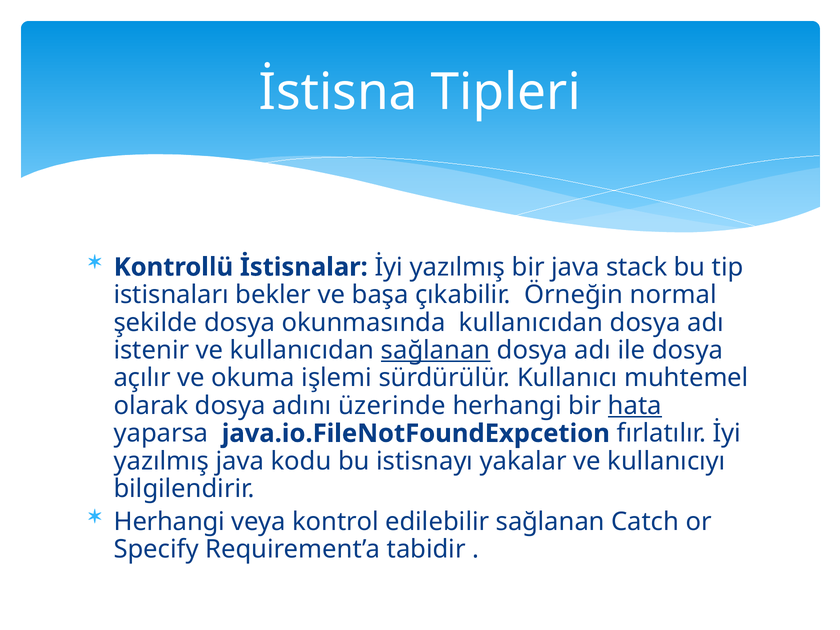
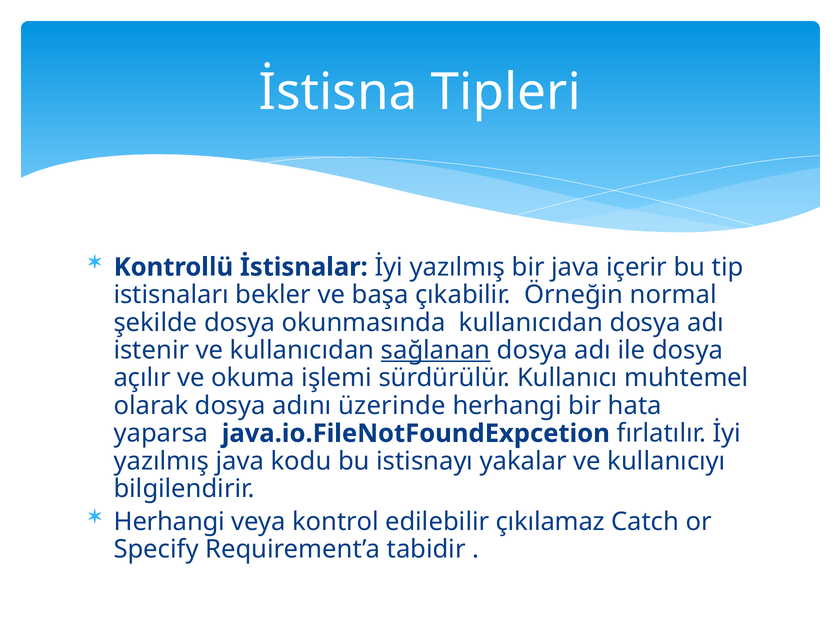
stack: stack -> içerir (637, 267)
hata underline: present -> none (635, 406)
edilebilir sağlanan: sağlanan -> çıkılamaz (550, 522)
